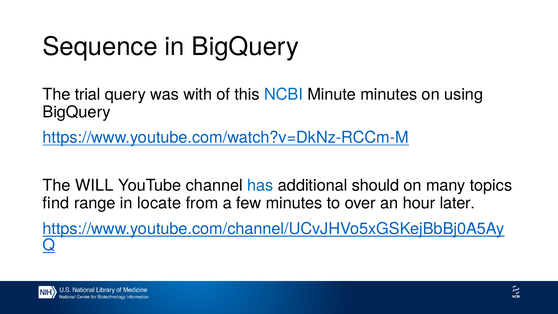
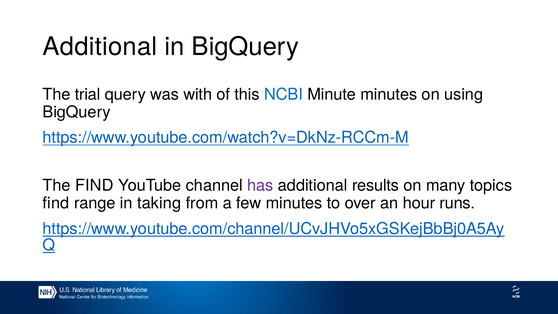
Sequence: Sequence -> Additional (100, 47)
The WILL: WILL -> FIND (94, 185)
has colour: blue -> purple (260, 185)
should: should -> results (376, 185)
locate: locate -> taking (159, 203)
later: later -> runs (457, 203)
